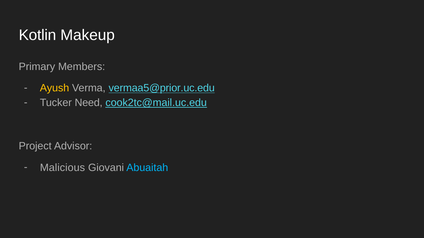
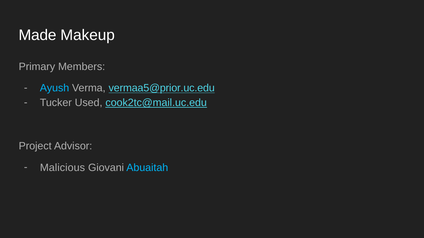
Kotlin: Kotlin -> Made (37, 35)
Ayush colour: yellow -> light blue (55, 88)
Need: Need -> Used (89, 103)
